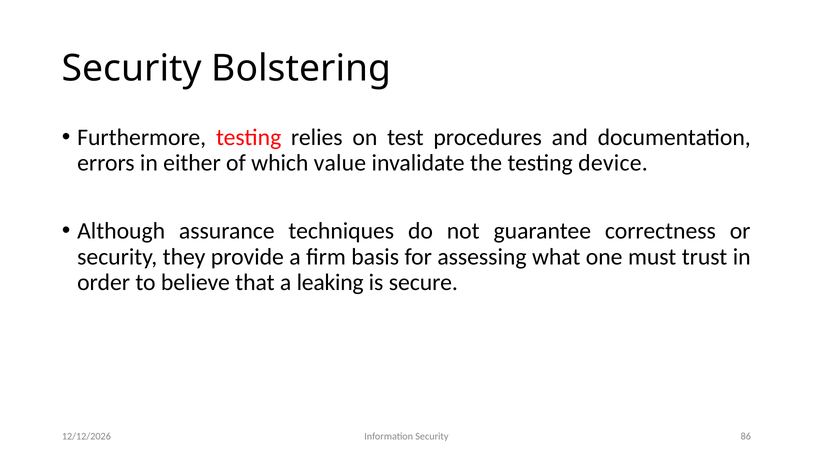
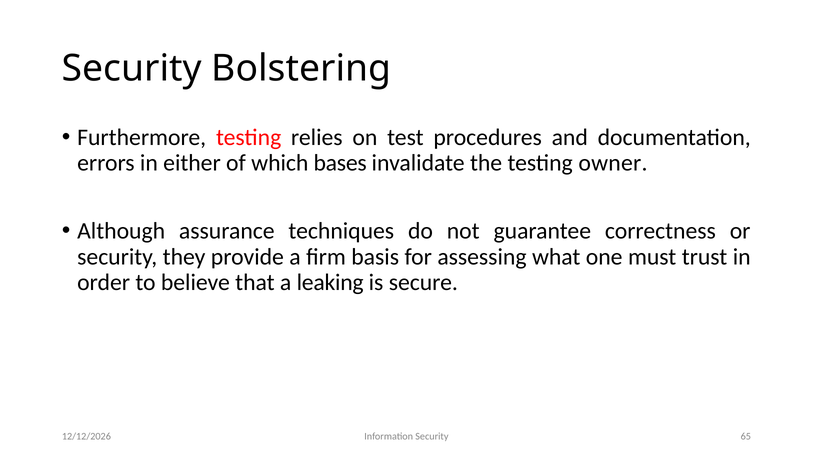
value: value -> bases (340, 163)
device: device -> owner (613, 163)
86: 86 -> 65 (746, 437)
